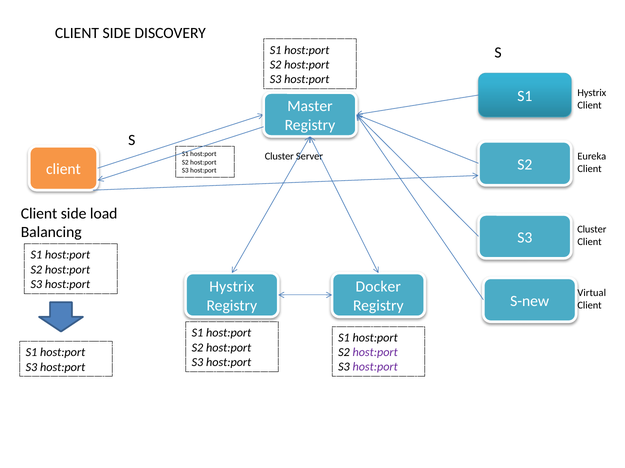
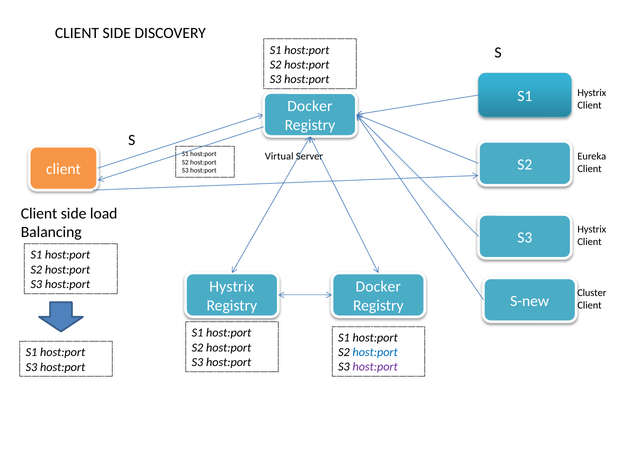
Master: Master -> Docker (310, 106)
Cluster: Cluster -> Virtual (279, 157)
Cluster: Cluster -> Hystrix (592, 230)
Virtual: Virtual -> Cluster (592, 293)
host:port colour: purple -> blue (375, 353)
